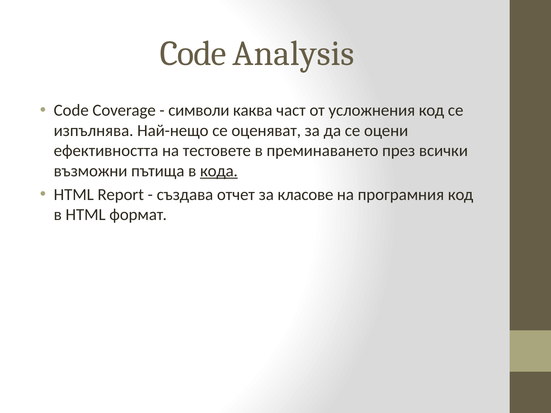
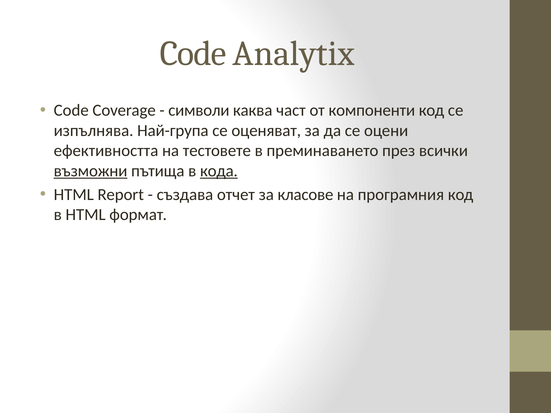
Analysis: Analysis -> Analytix (294, 53)
усложнения: усложнения -> компоненти (372, 110)
Най-нещо: Най-нещо -> Най-група (173, 131)
възможни underline: none -> present (91, 171)
